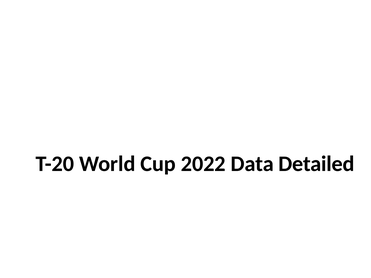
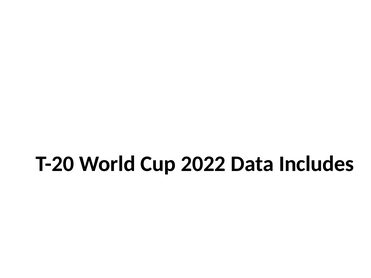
Detailed: Detailed -> Includes (316, 164)
